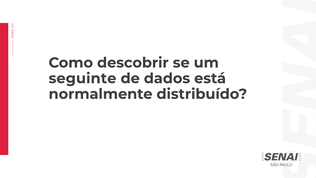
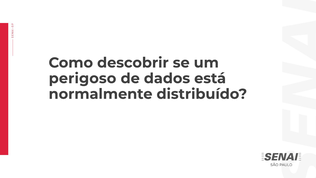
seguinte: seguinte -> perigoso (82, 78)
